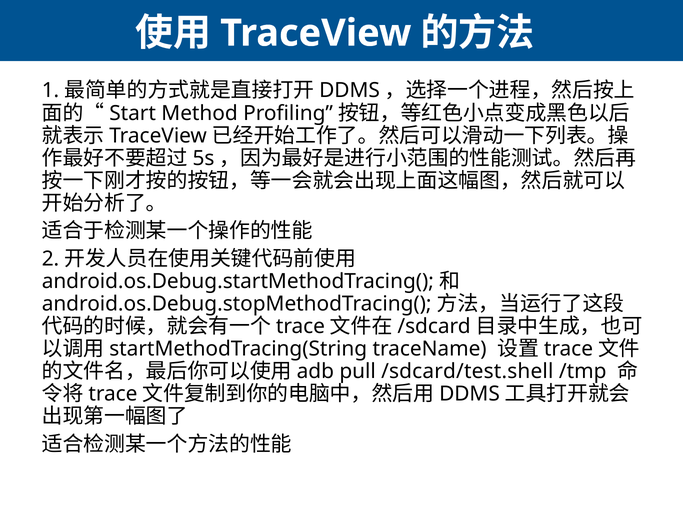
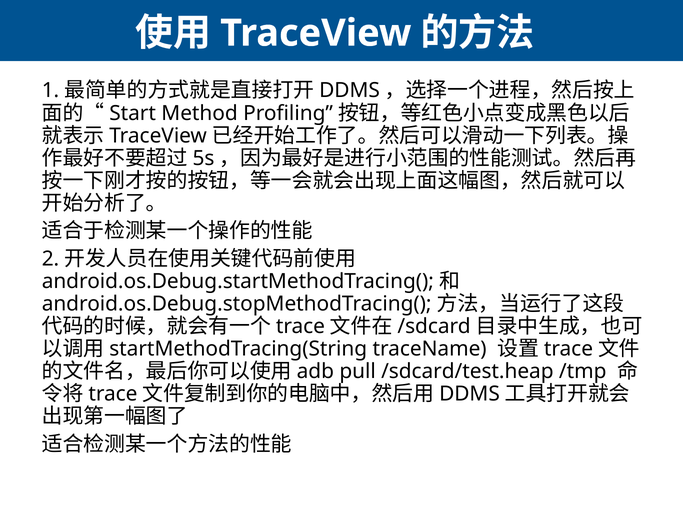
/sdcard/test.shell: /sdcard/test.shell -> /sdcard/test.heap (467, 372)
